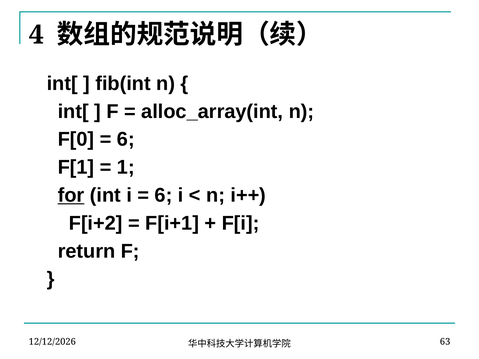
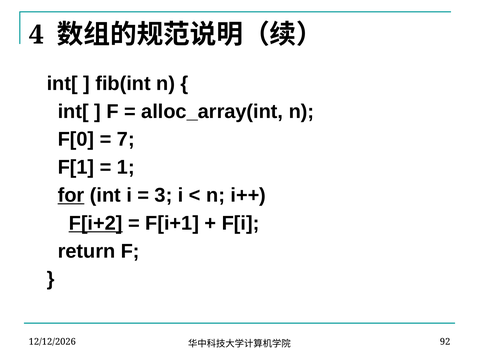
6: 6 -> 7 (126, 140)
6: 6 -> 3 (164, 195)
F[i+2 underline: none -> present (96, 223)
63: 63 -> 92 (445, 342)
